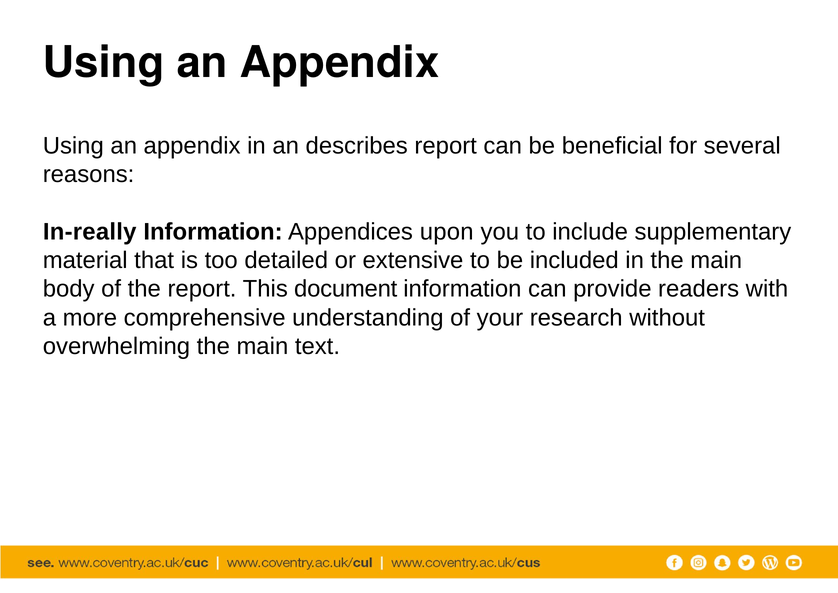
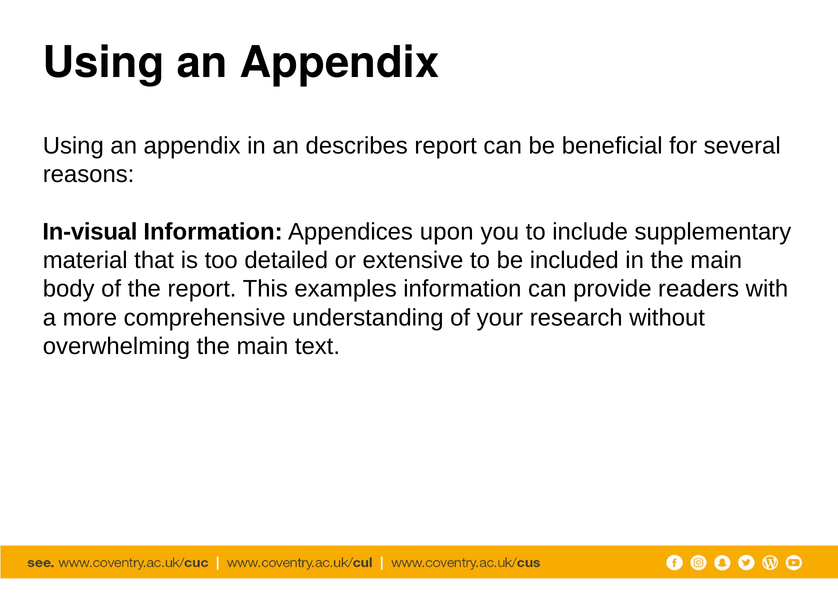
In-really: In-really -> In-visual (90, 232)
document: document -> examples (346, 289)
